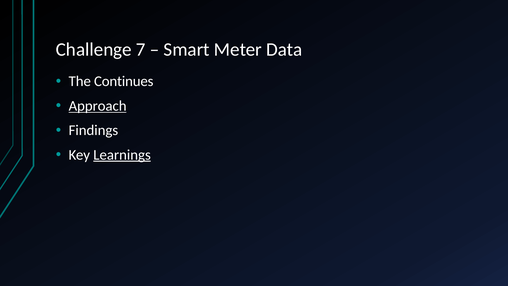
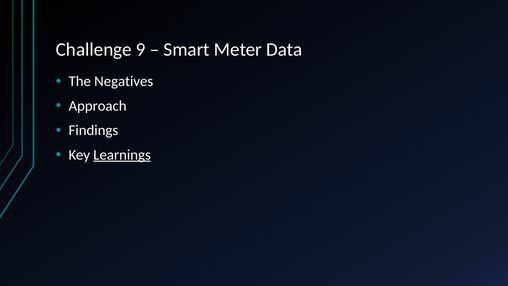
7: 7 -> 9 (141, 49)
Continues: Continues -> Negatives (124, 81)
Approach underline: present -> none (98, 106)
